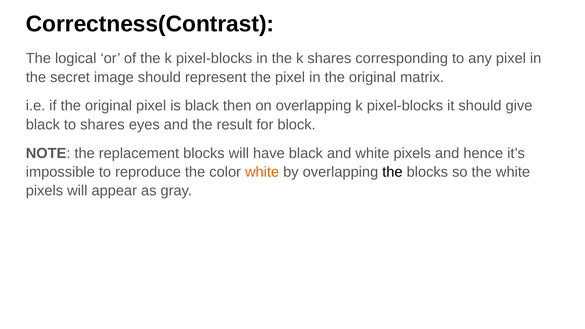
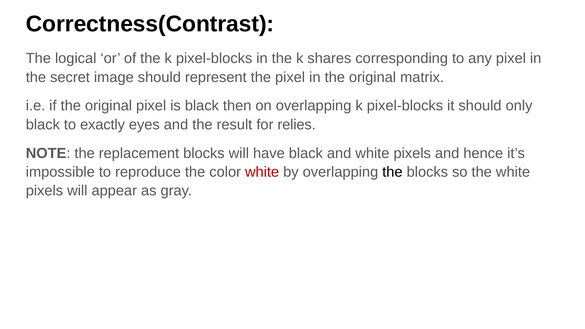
give: give -> only (519, 106)
to shares: shares -> exactly (103, 125)
block: block -> relies (297, 125)
white colour: orange -> red (262, 172)
